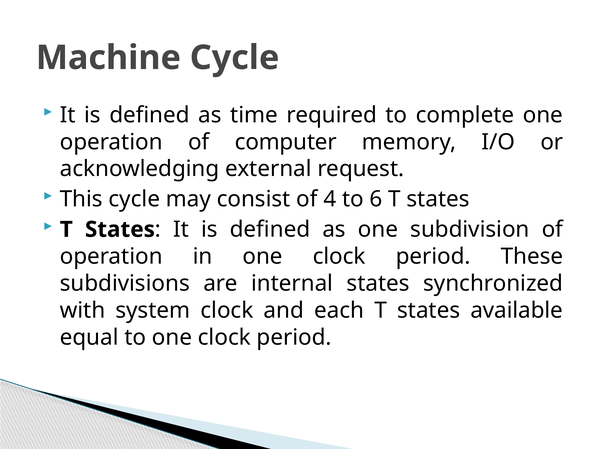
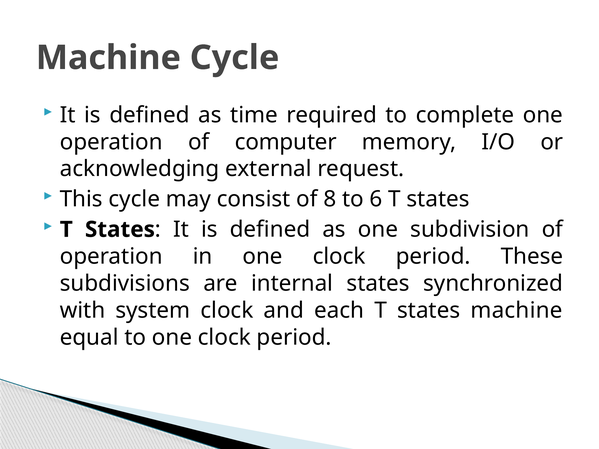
4: 4 -> 8 (330, 199)
states available: available -> machine (517, 311)
